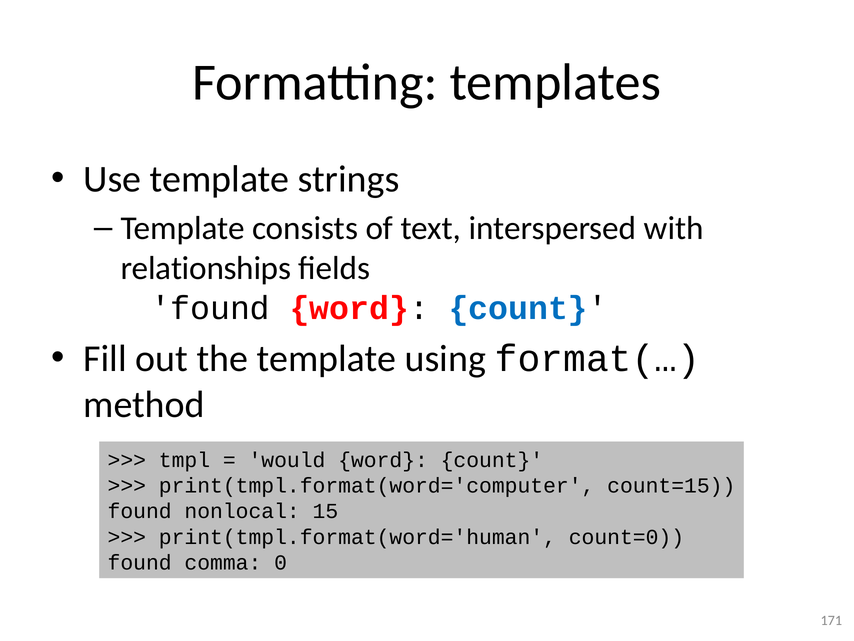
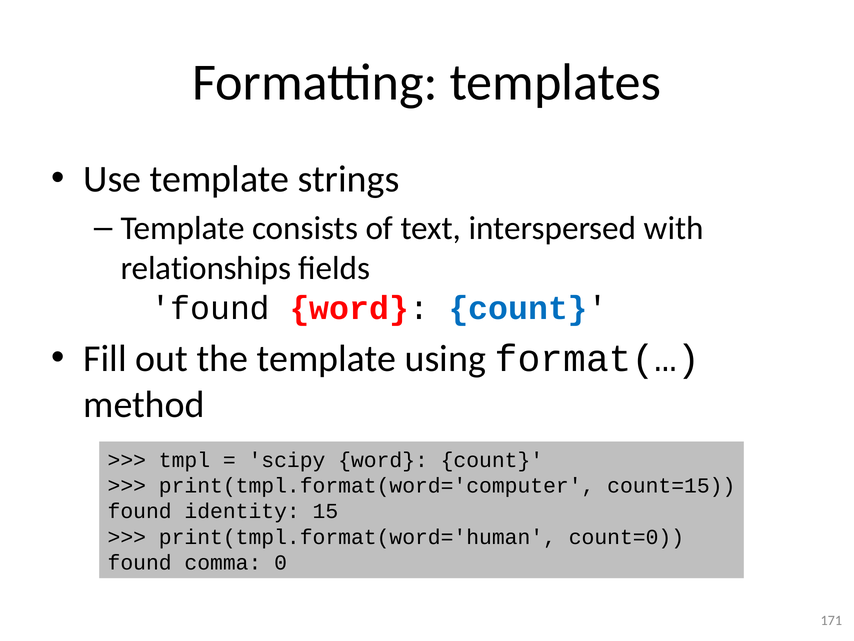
would: would -> scipy (287, 460)
nonlocal: nonlocal -> identity (242, 511)
